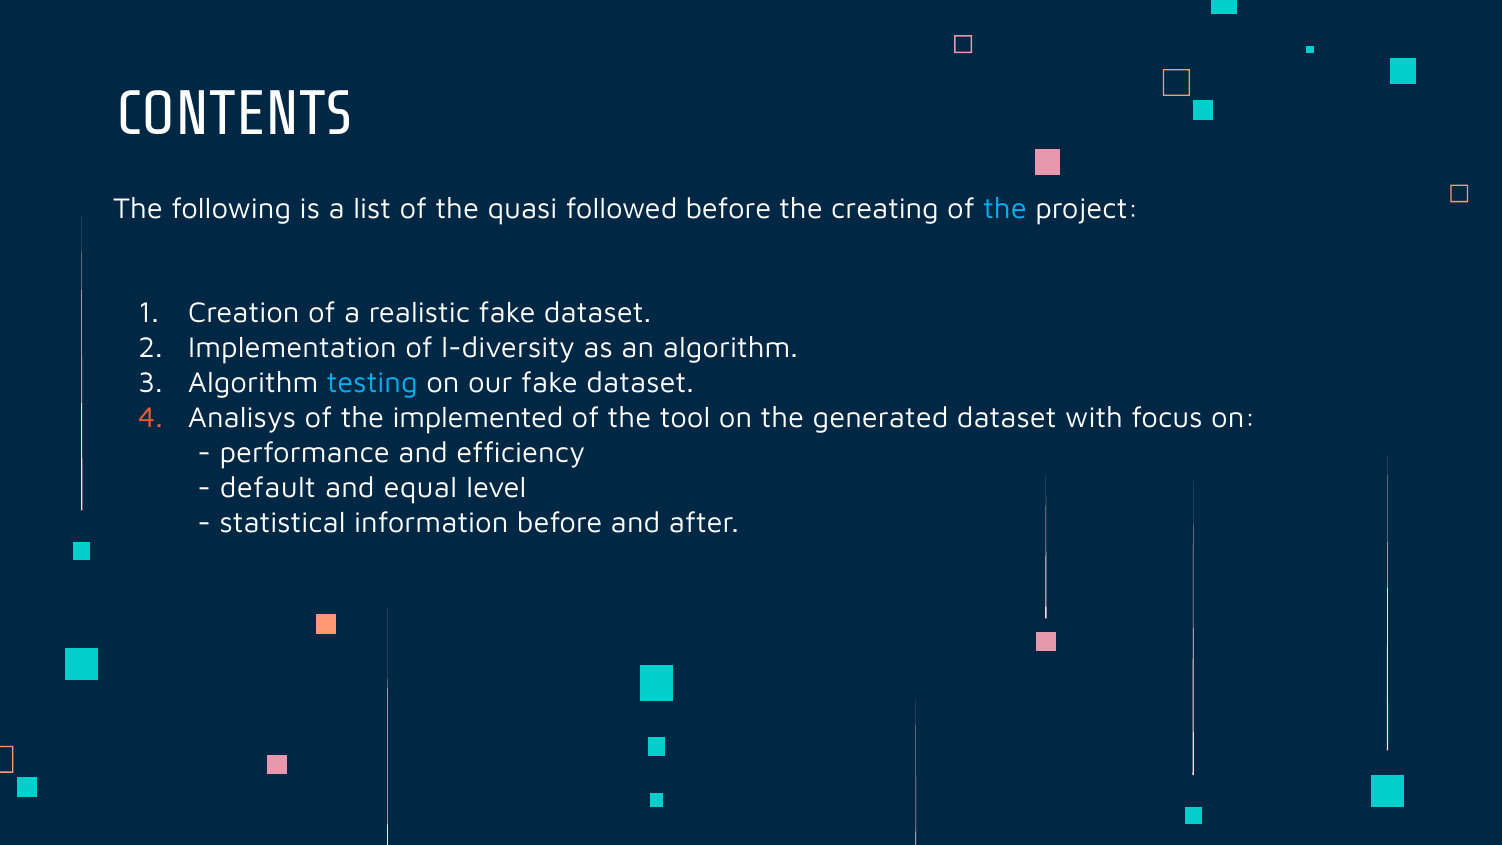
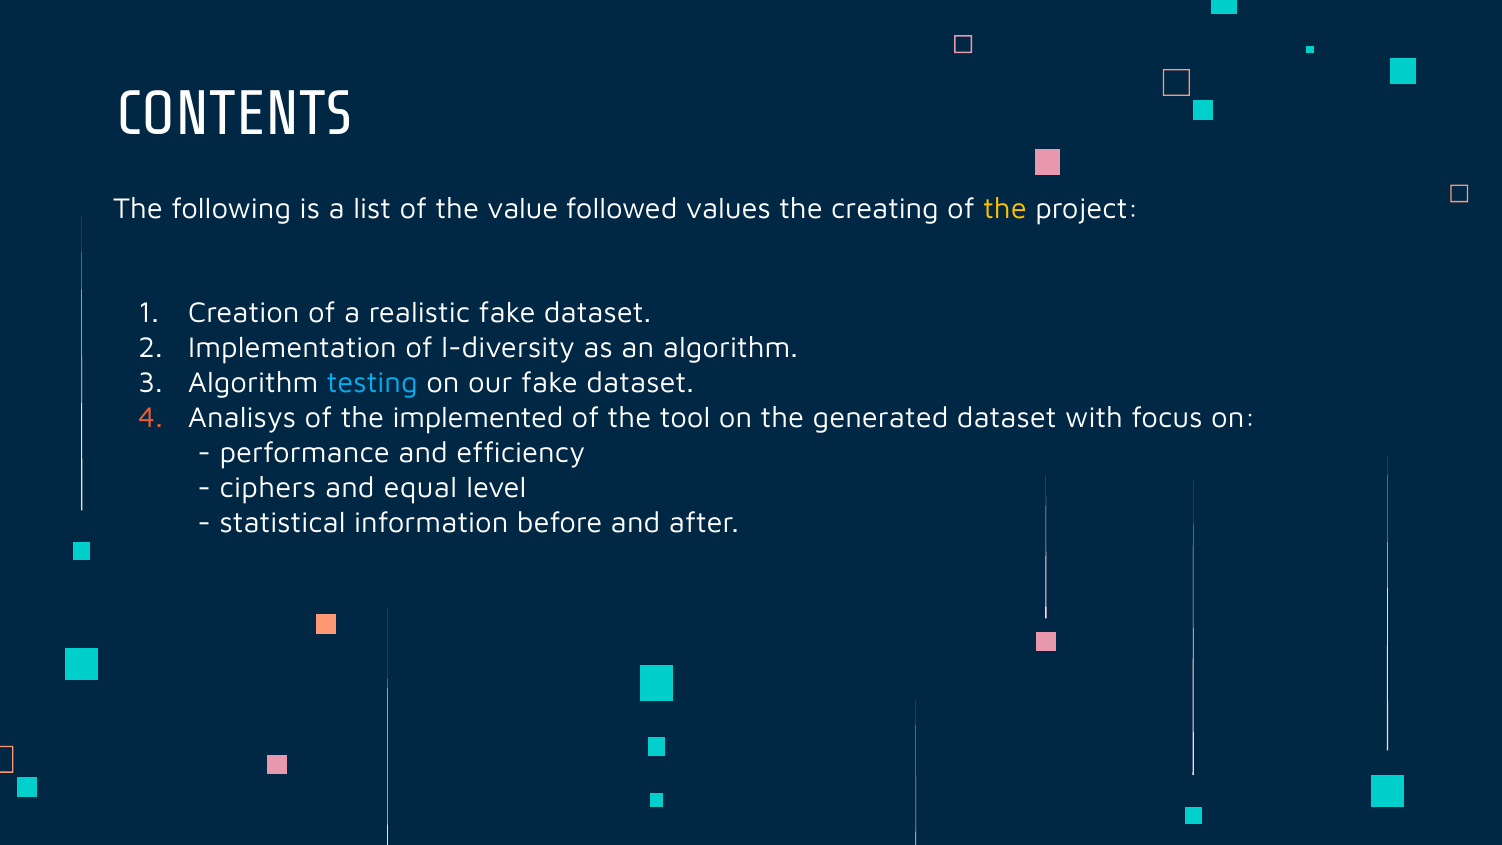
quasi: quasi -> value (523, 209)
followed before: before -> values (728, 209)
the colour: light blue -> yellow (1005, 209)
default: default -> ciphers (268, 488)
